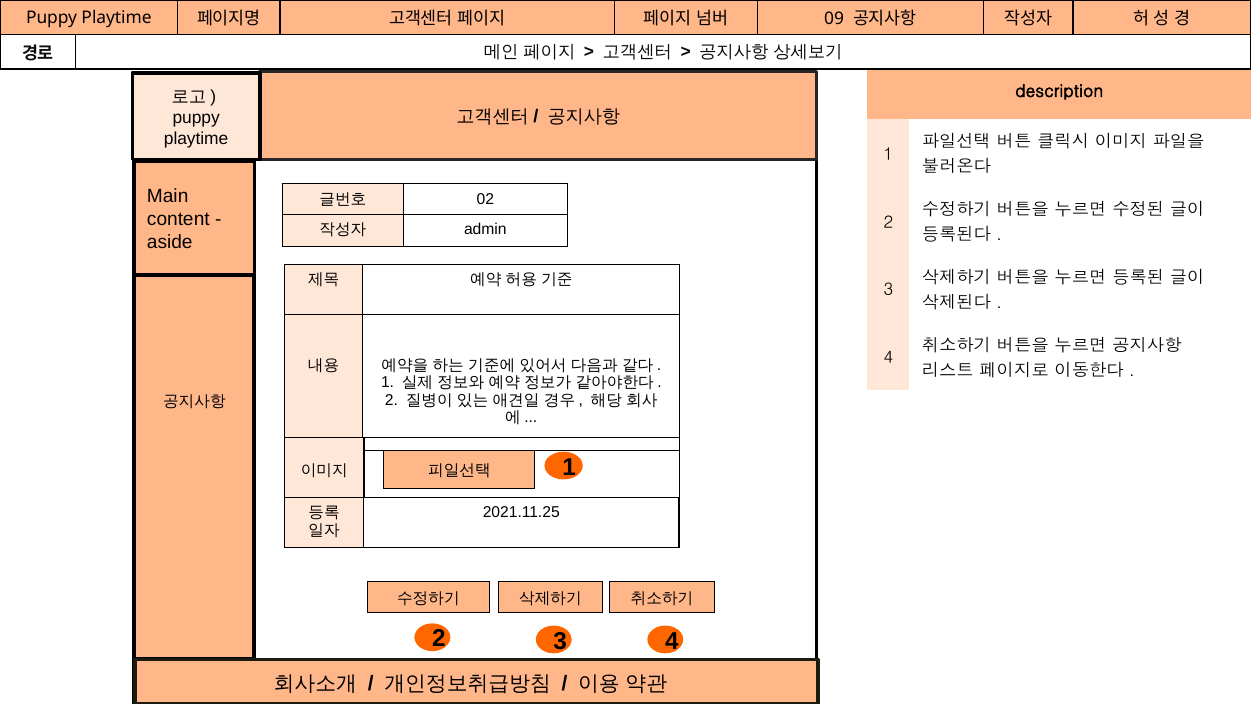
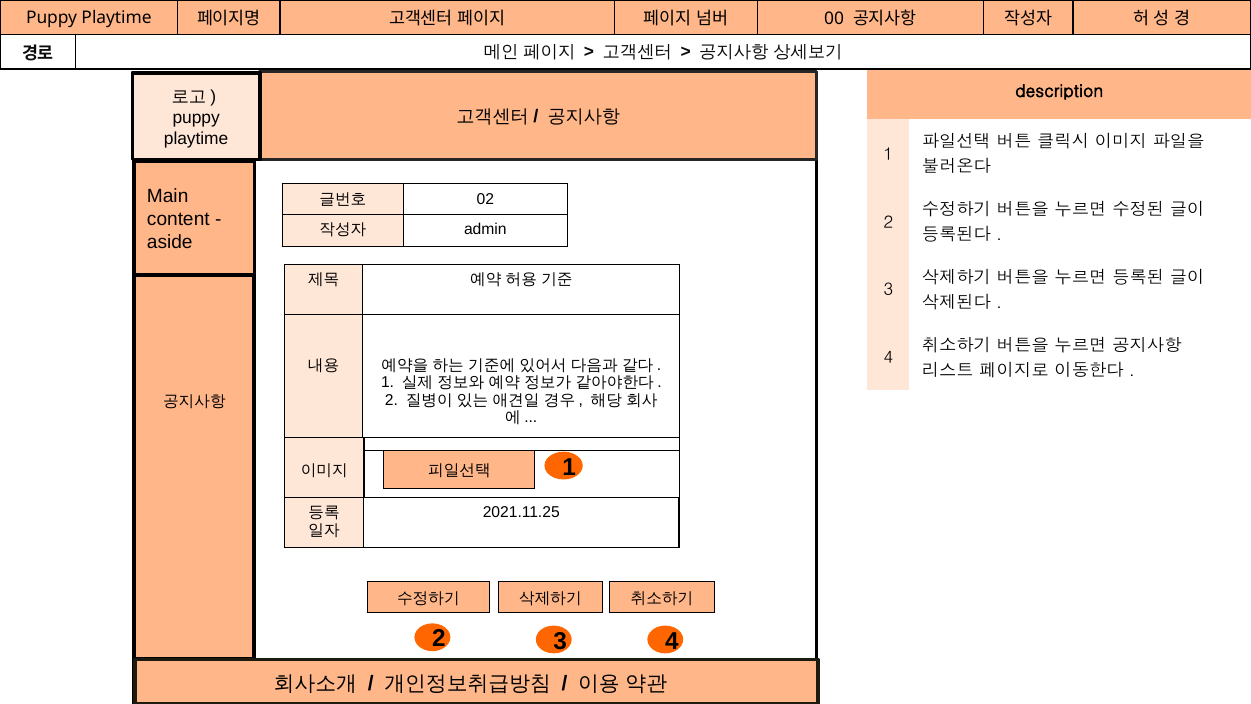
09: 09 -> 00 (834, 19)
